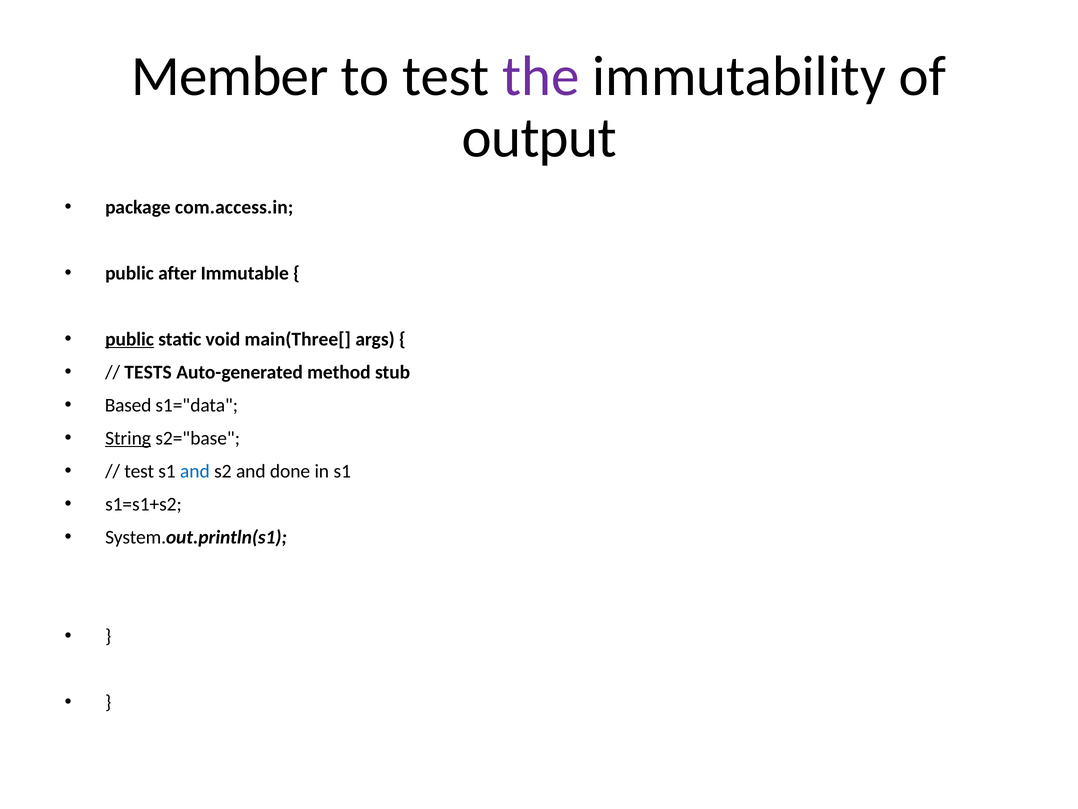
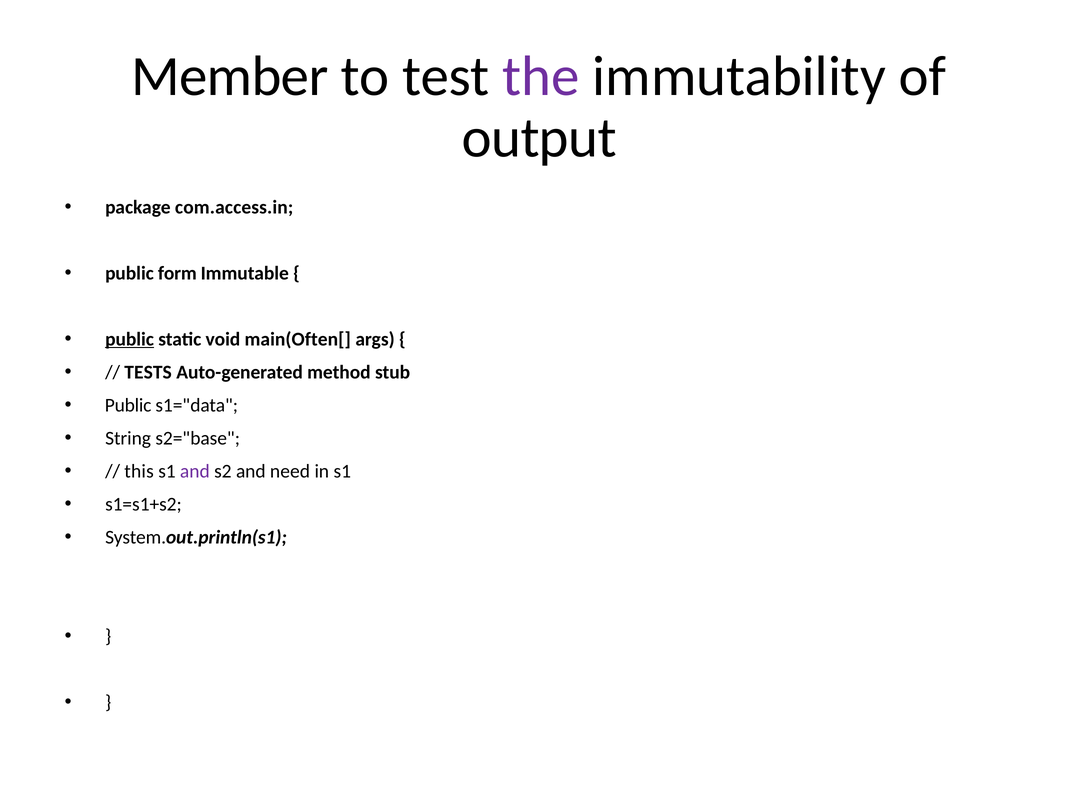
after: after -> form (177, 273)
main(Three[: main(Three[ -> main(Often[ (298, 339)
Based: Based -> Public (128, 405)
String underline: present -> none (128, 438)
test: test -> this (139, 471)
and colour: blue -> purple (195, 471)
done: done -> need (290, 471)
